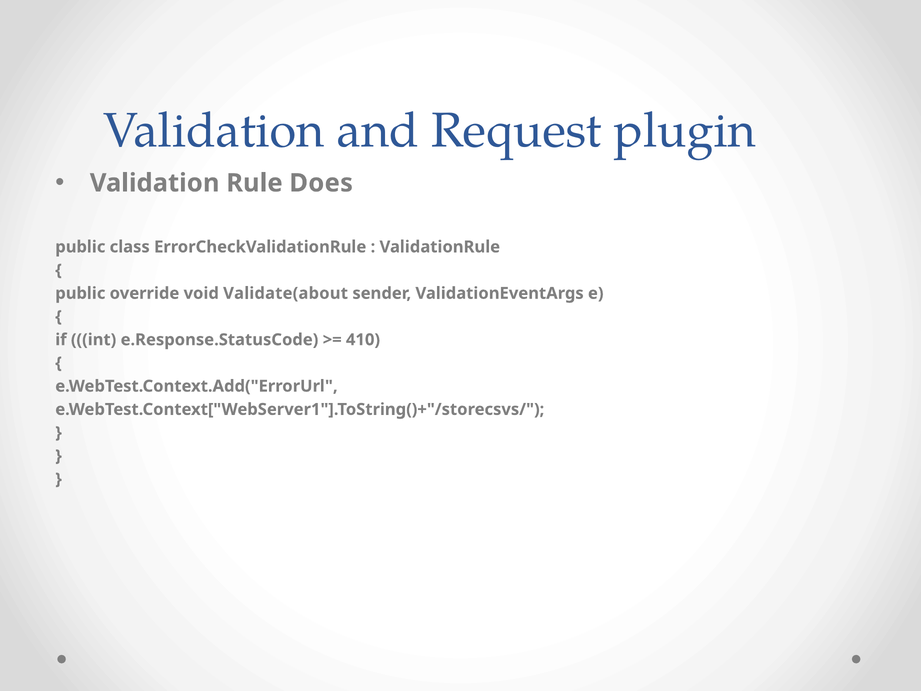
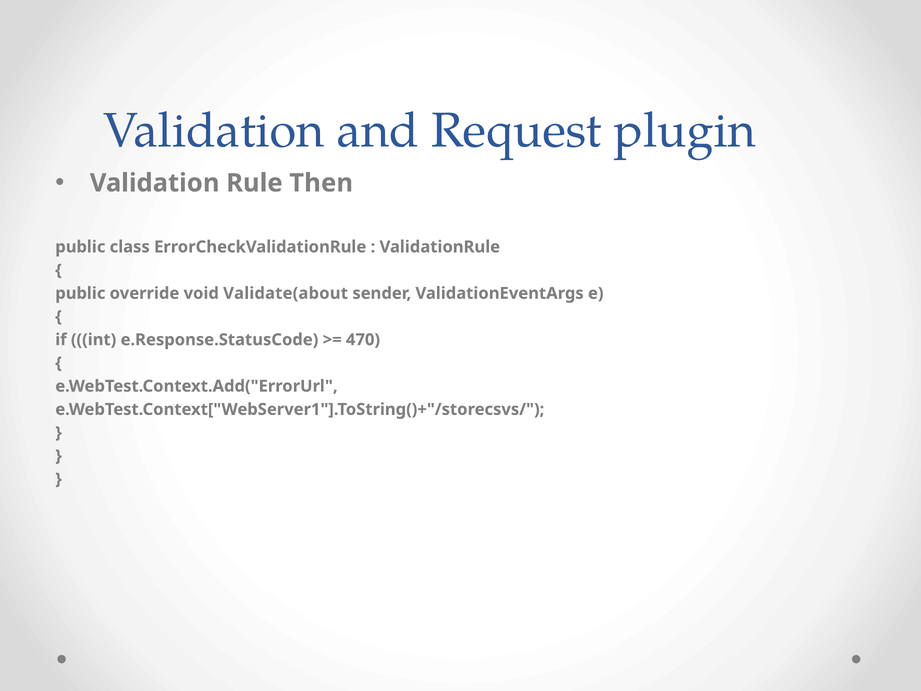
Does: Does -> Then (321, 183)
410: 410 -> 470 (363, 340)
